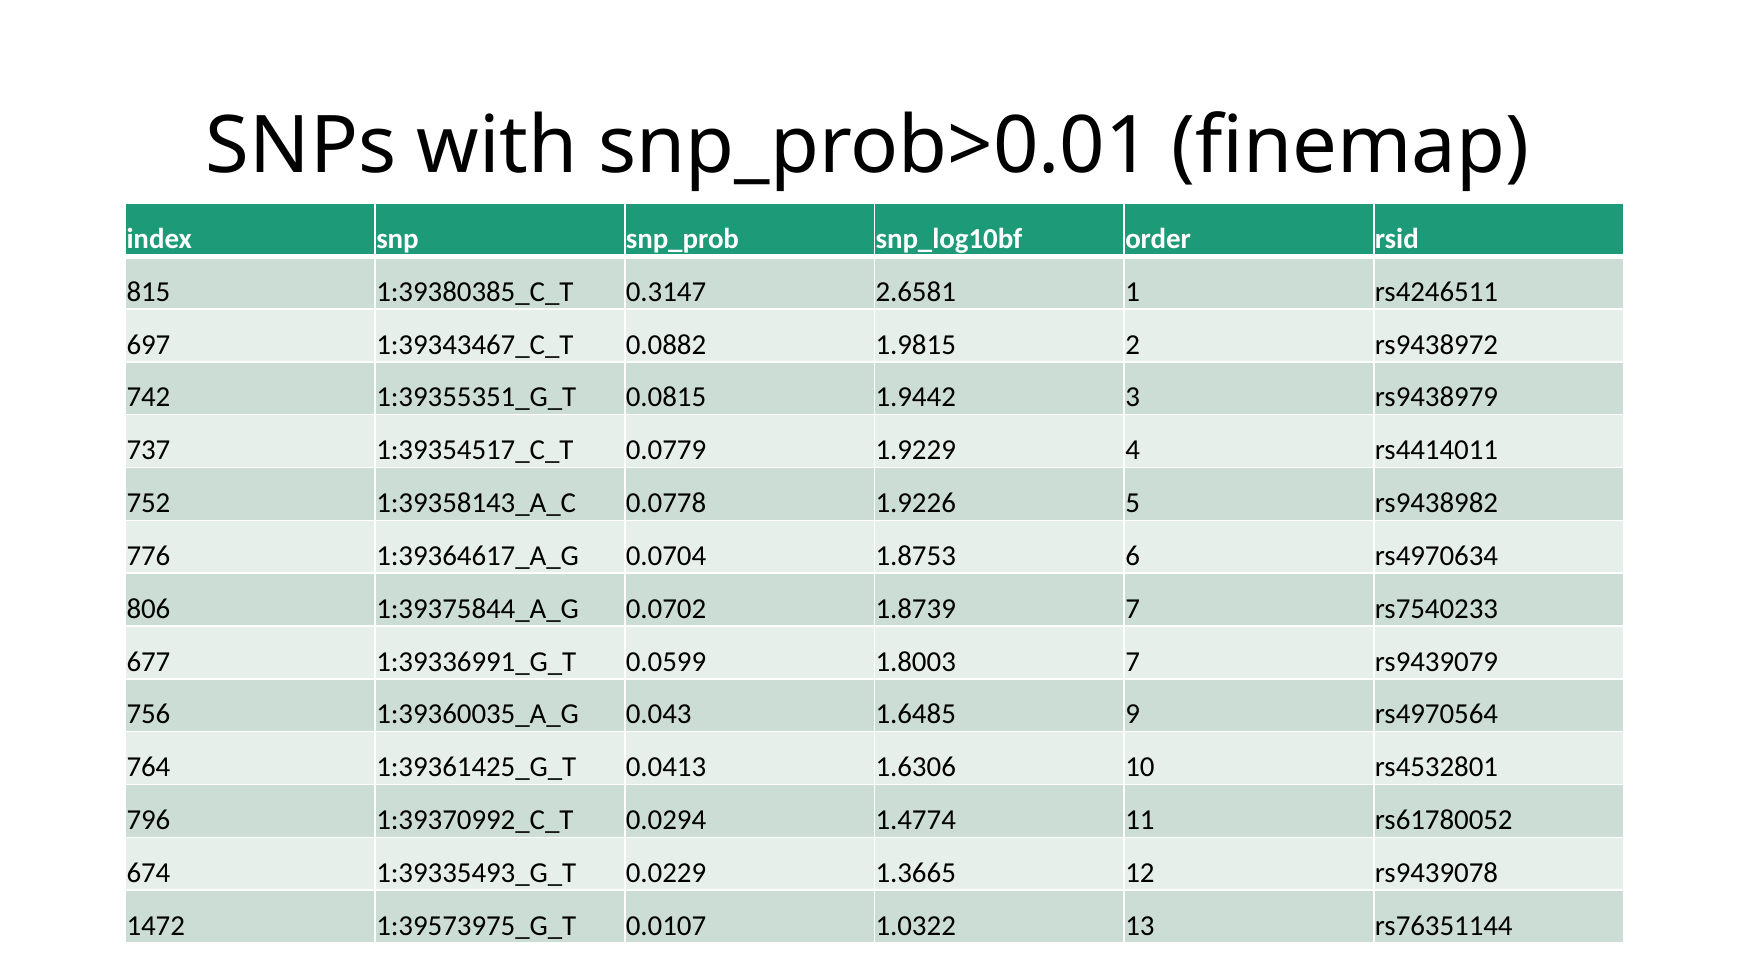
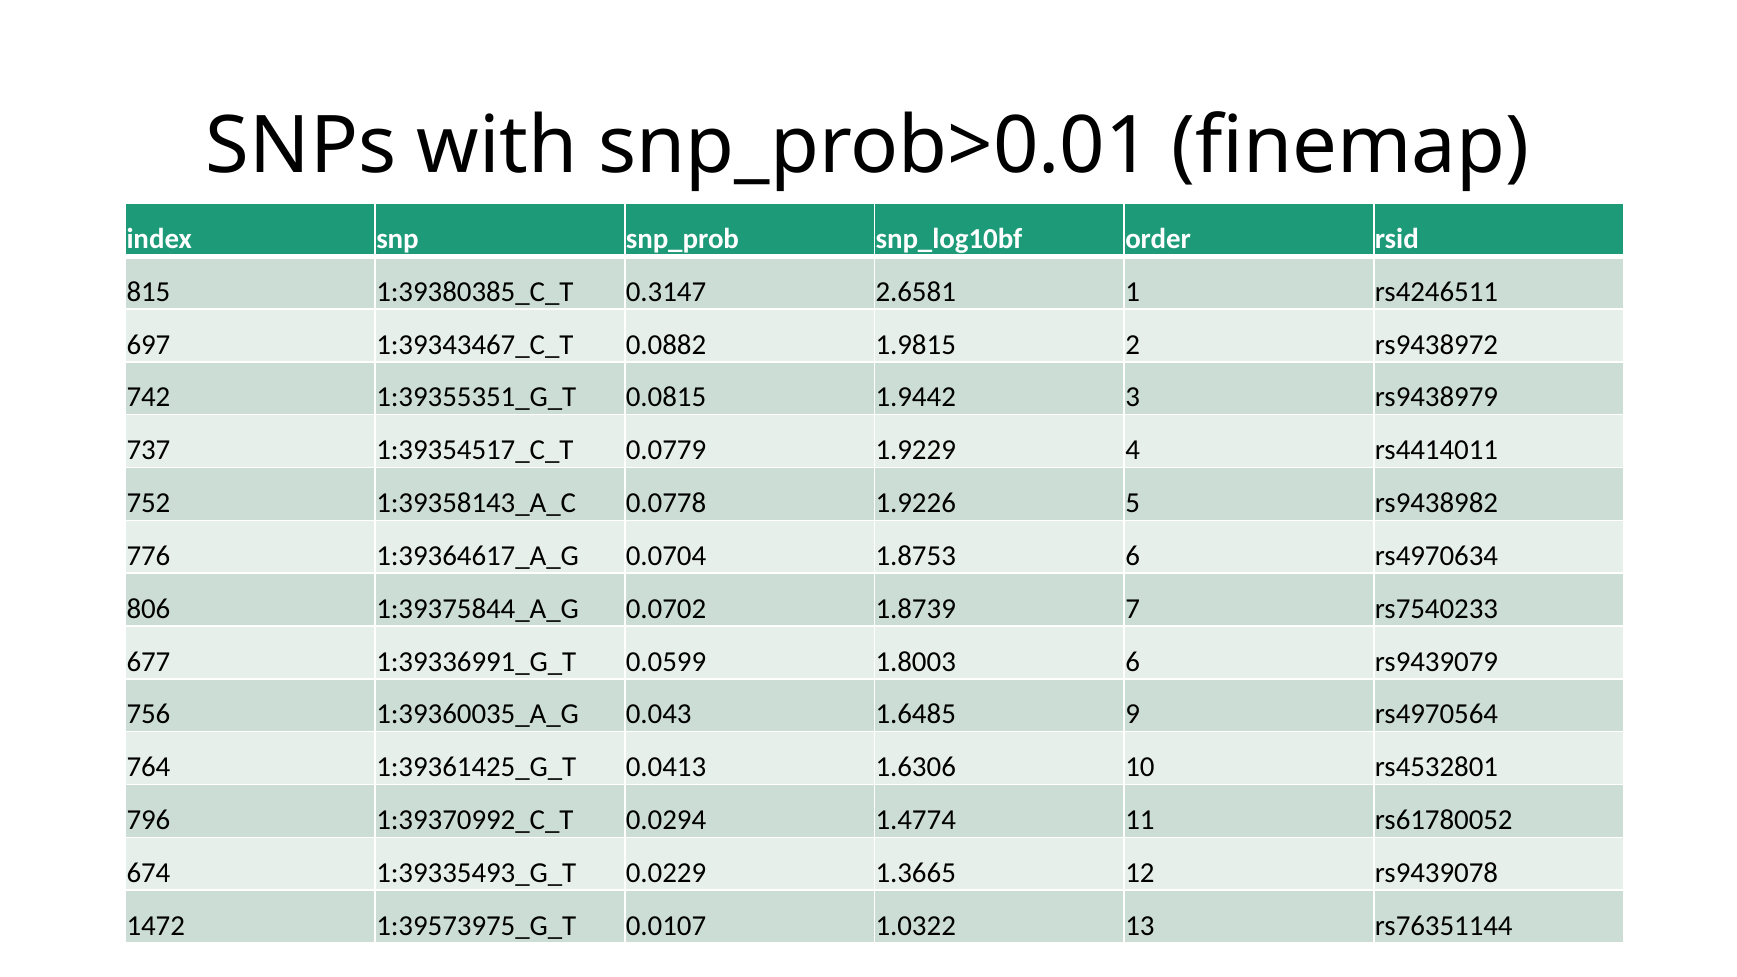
1.8003 7: 7 -> 6 (1133, 662)
